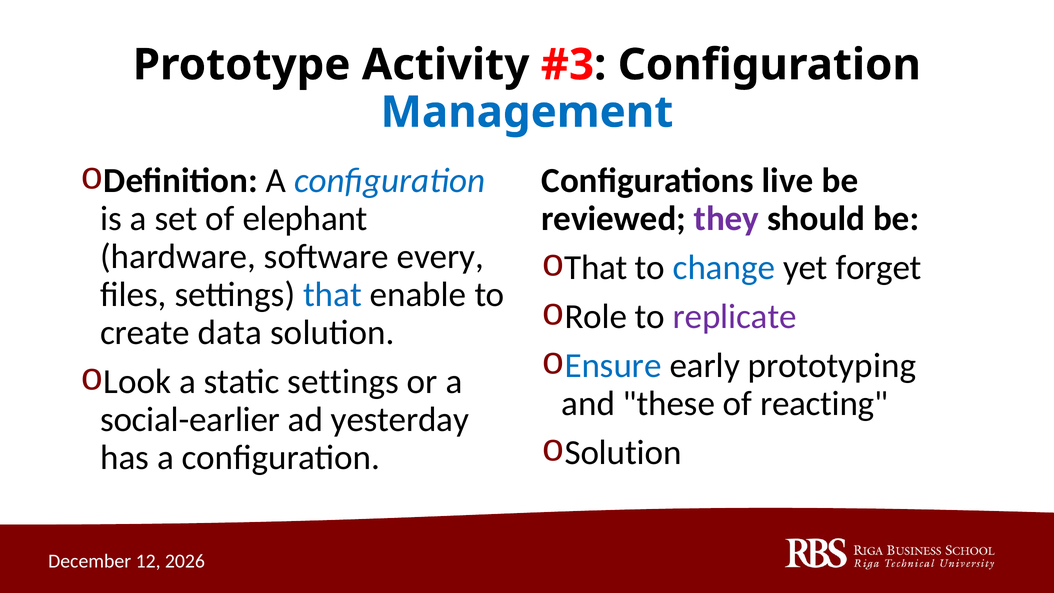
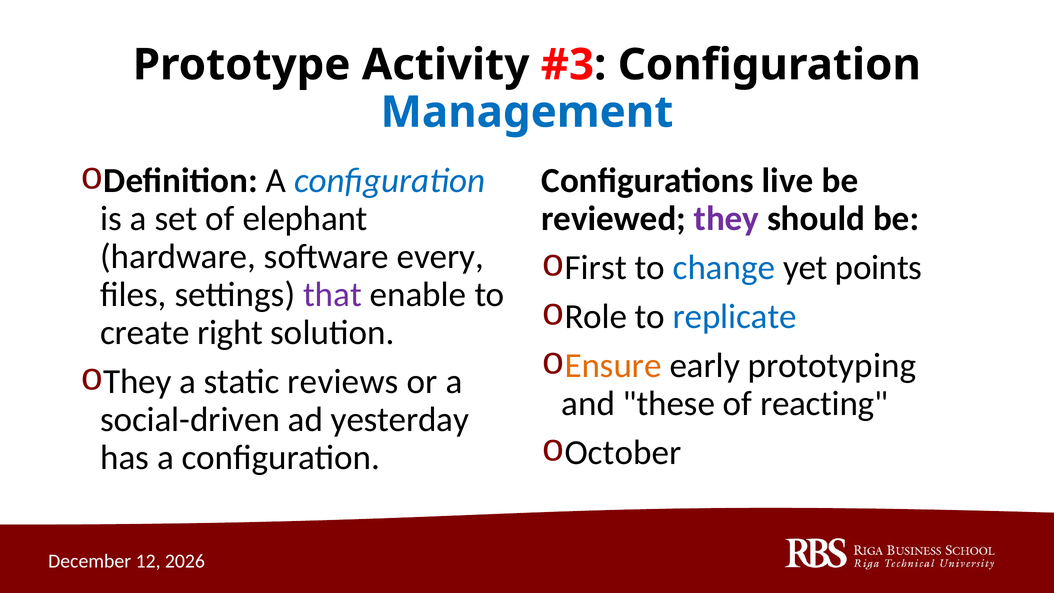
That: That -> First (596, 267)
forget: forget -> points (879, 267)
that colour: blue -> purple (332, 294)
replicate colour: purple -> blue (735, 316)
data: data -> right (230, 332)
Ensure colour: blue -> orange (613, 365)
Look: Look -> They (137, 381)
static settings: settings -> reviews (343, 381)
social-earlier: social-earlier -> social-driven (190, 419)
Solution: Solution -> October (623, 452)
